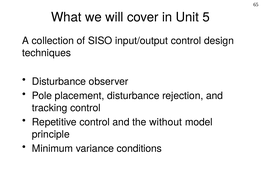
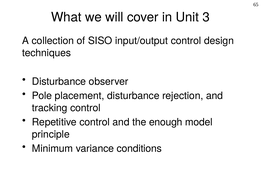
5: 5 -> 3 (206, 17)
without: without -> enough (166, 122)
